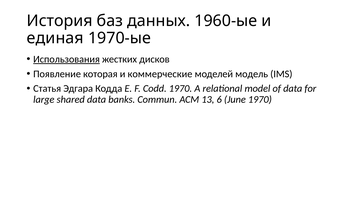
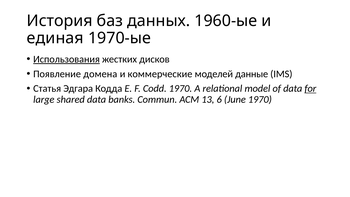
которая: которая -> домена (100, 74)
модель: модель -> данные (252, 74)
for underline: none -> present (310, 89)
